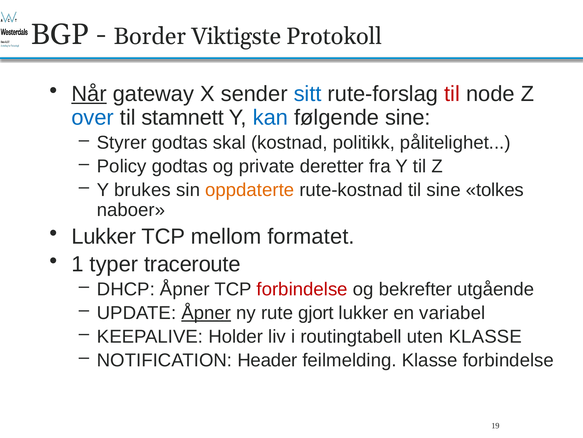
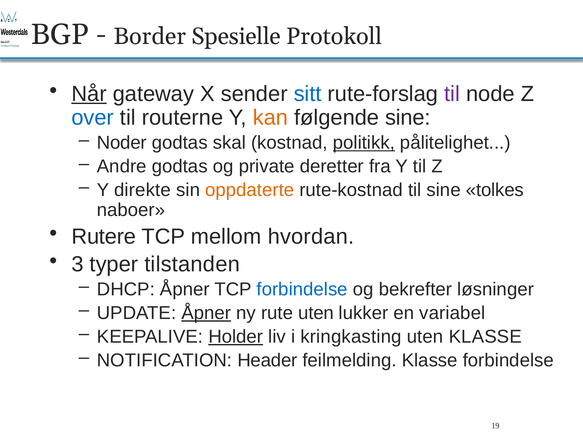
Viktigste: Viktigste -> Spesielle (236, 36)
til colour: red -> purple (452, 94)
stamnett: stamnett -> routerne (183, 118)
kan colour: blue -> orange (270, 118)
Styrer: Styrer -> Noder (122, 142)
politikk underline: none -> present (364, 142)
Policy: Policy -> Andre (122, 166)
brukes: brukes -> direkte (143, 190)
Lukker: Lukker -> Rutere (104, 236)
formatet: formatet -> hvordan (311, 236)
1: 1 -> 3 (78, 264)
traceroute: traceroute -> tilstanden (192, 264)
forbindelse colour: red -> blue (302, 289)
utgående: utgående -> løsninger (496, 289)
rute gjort: gjort -> uten (316, 312)
Holder underline: none -> present (236, 336)
routingtabell: routingtabell -> kringkasting (351, 336)
